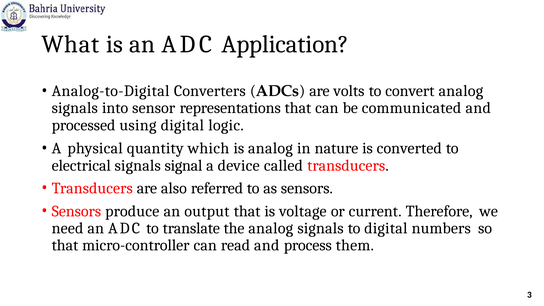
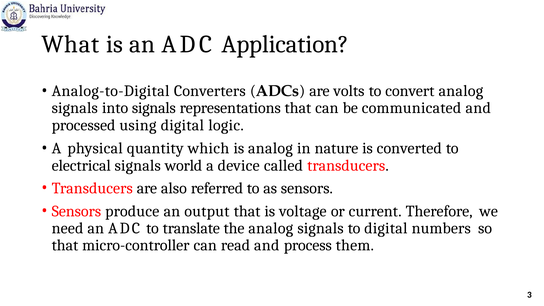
into sensor: sensor -> signals (154, 108)
signal: signal -> world (183, 166)
